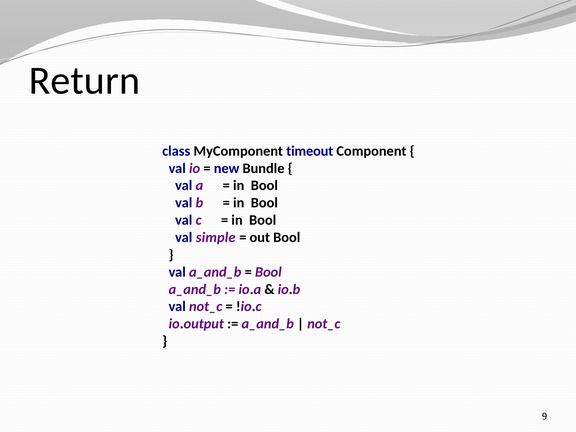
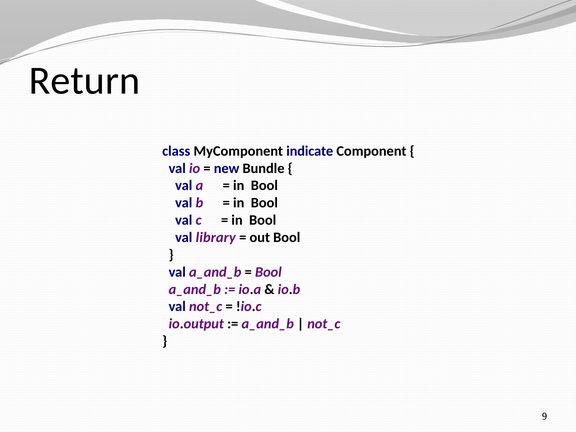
timeout: timeout -> indicate (310, 151)
simple: simple -> library (216, 237)
